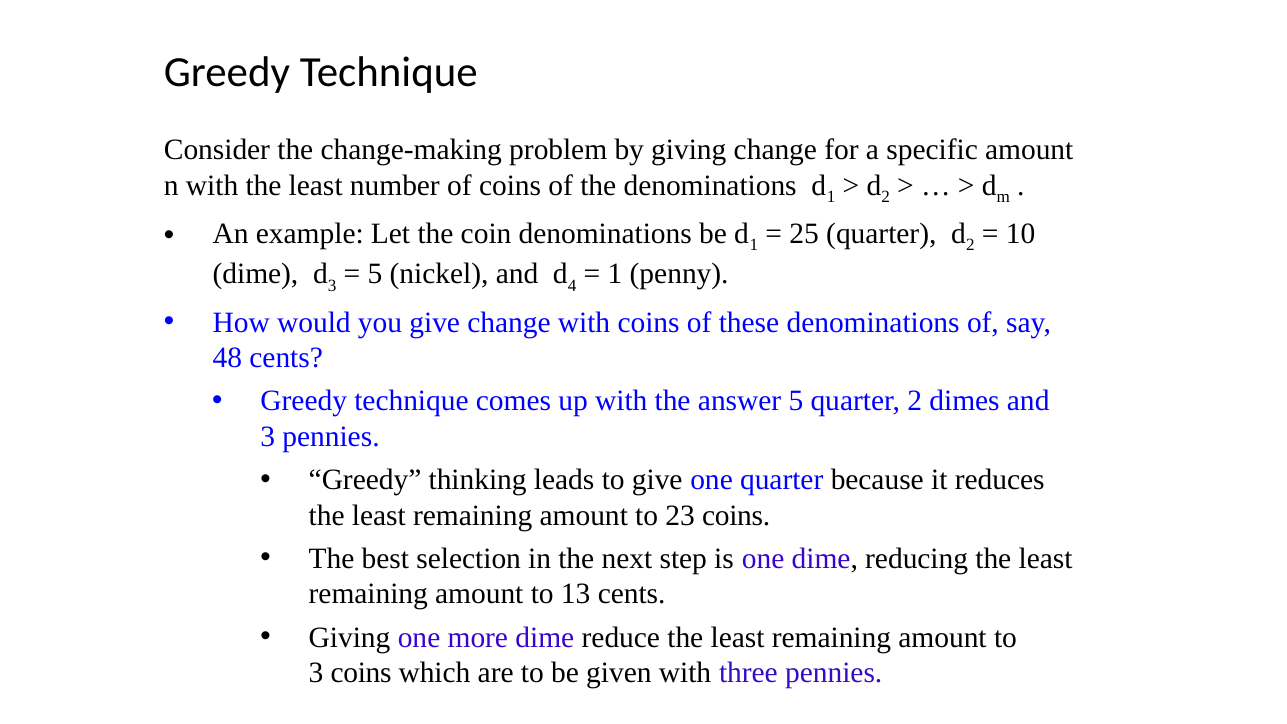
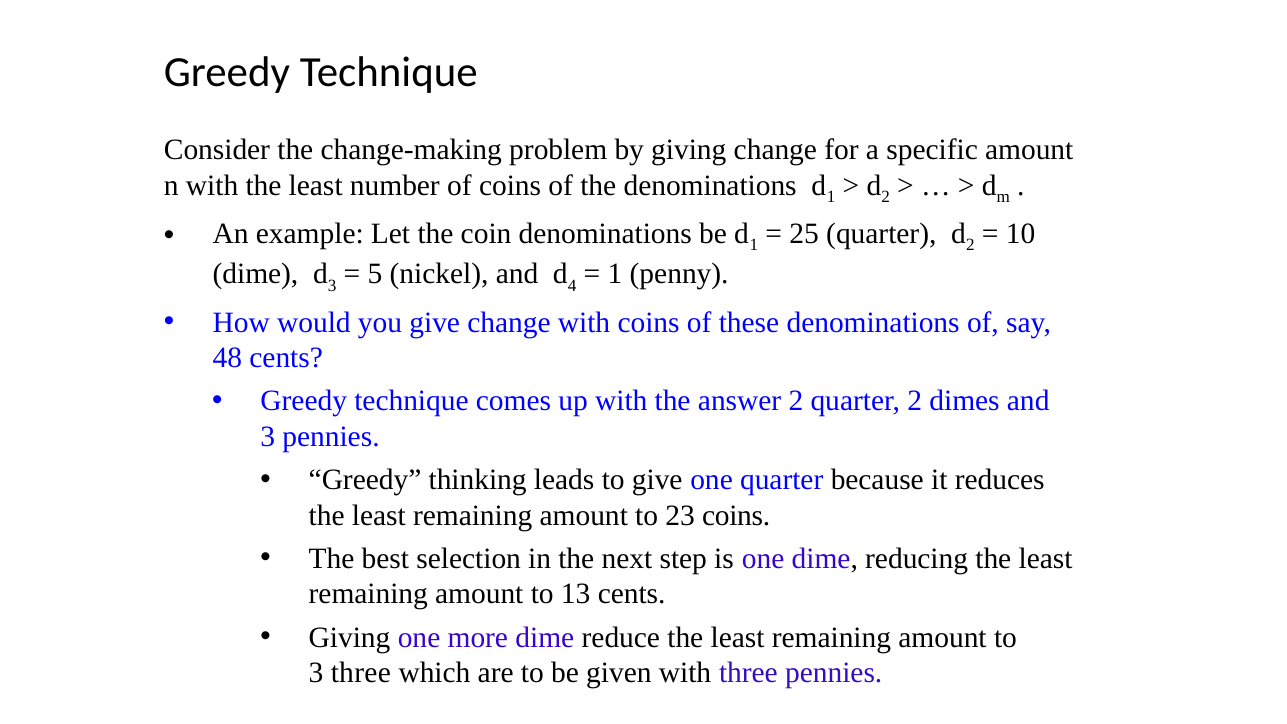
answer 5: 5 -> 2 (796, 401)
3 coins: coins -> three (361, 673)
